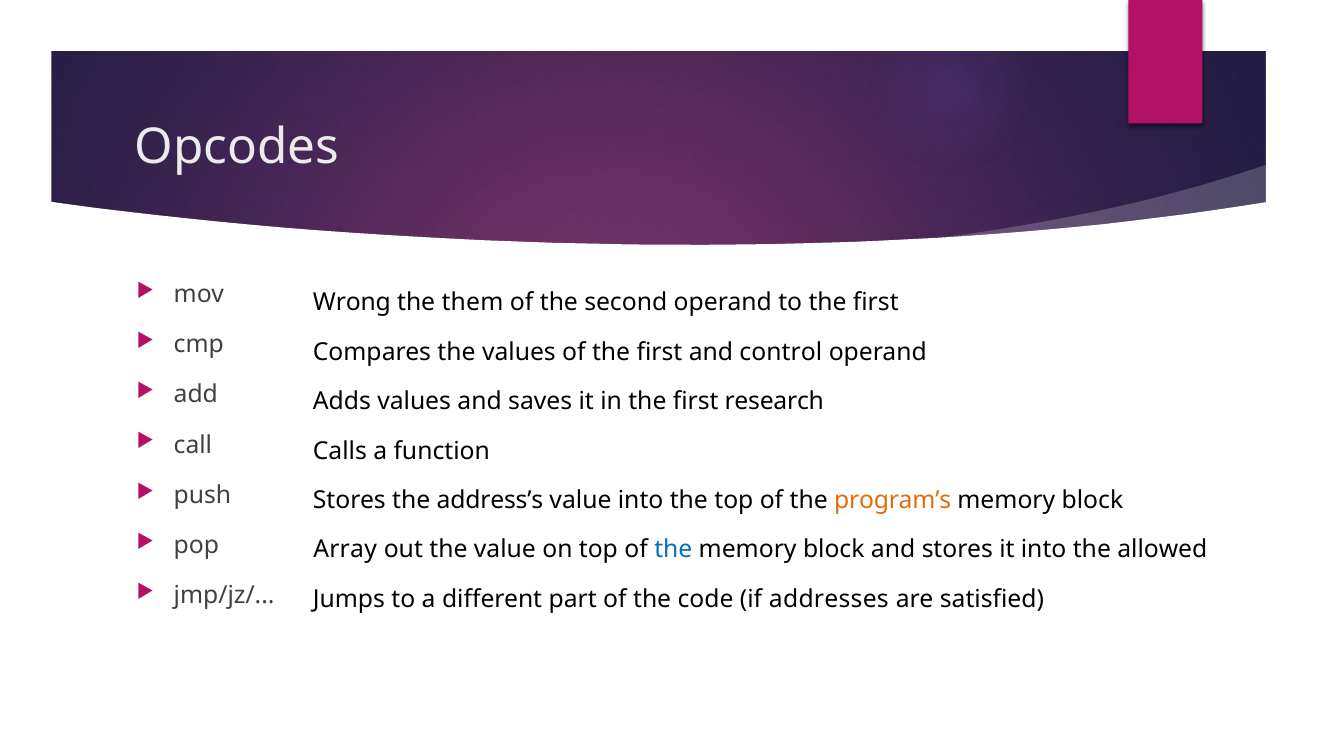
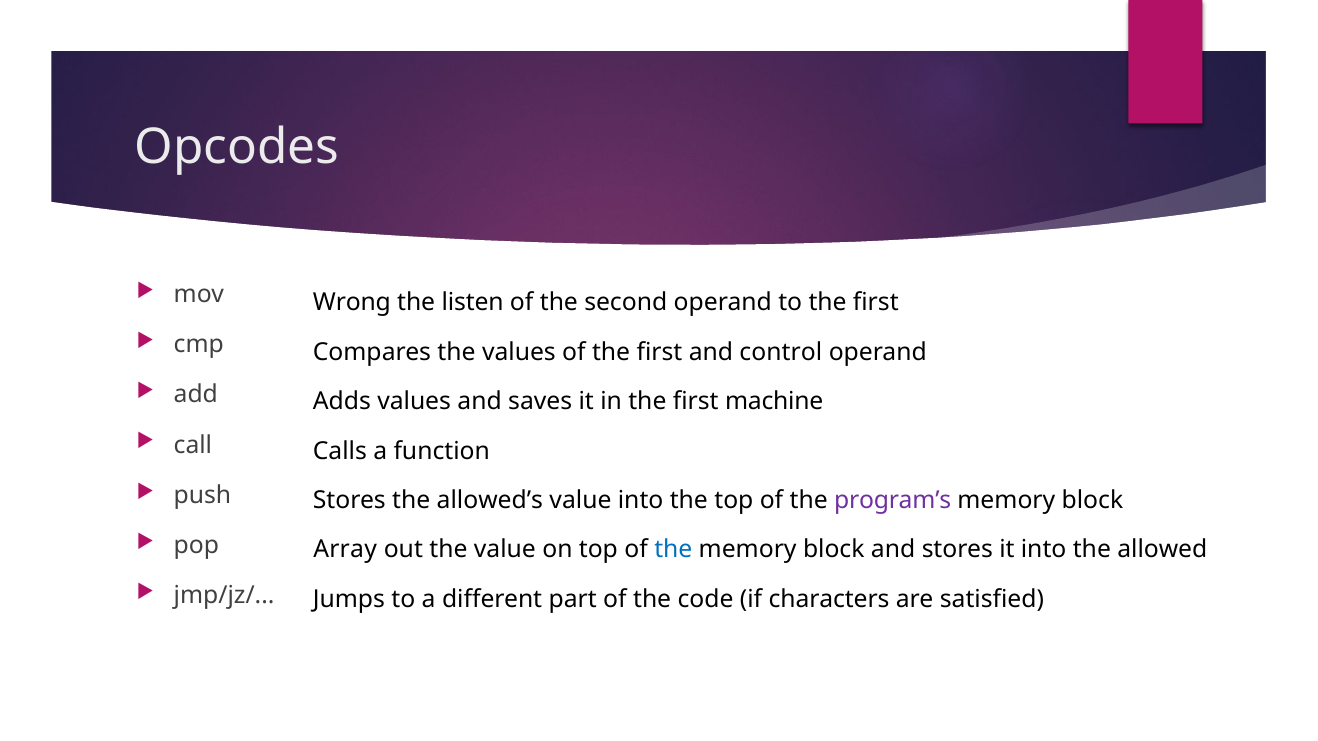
them: them -> listen (473, 303)
research: research -> machine (774, 402)
address’s: address’s -> allowed’s (490, 501)
program’s colour: orange -> purple (893, 501)
addresses: addresses -> characters (829, 600)
